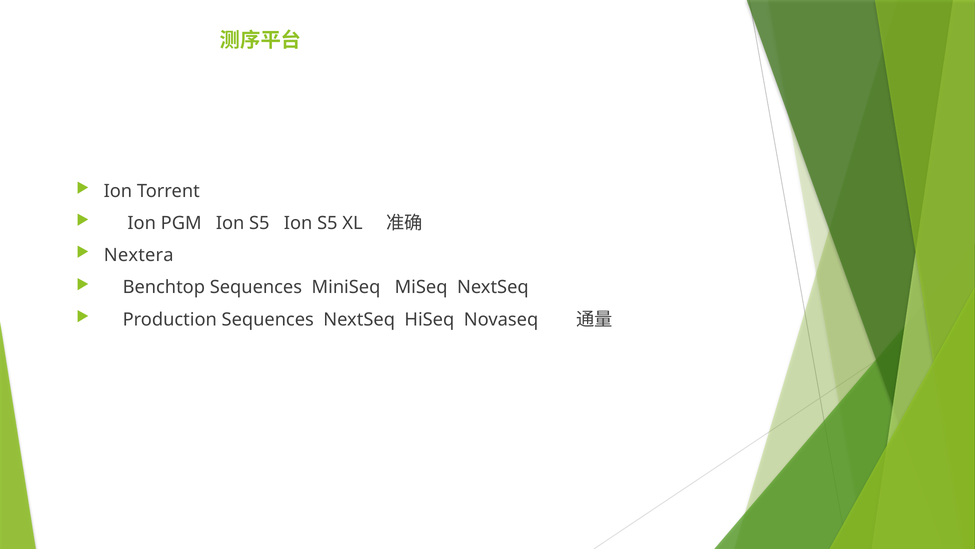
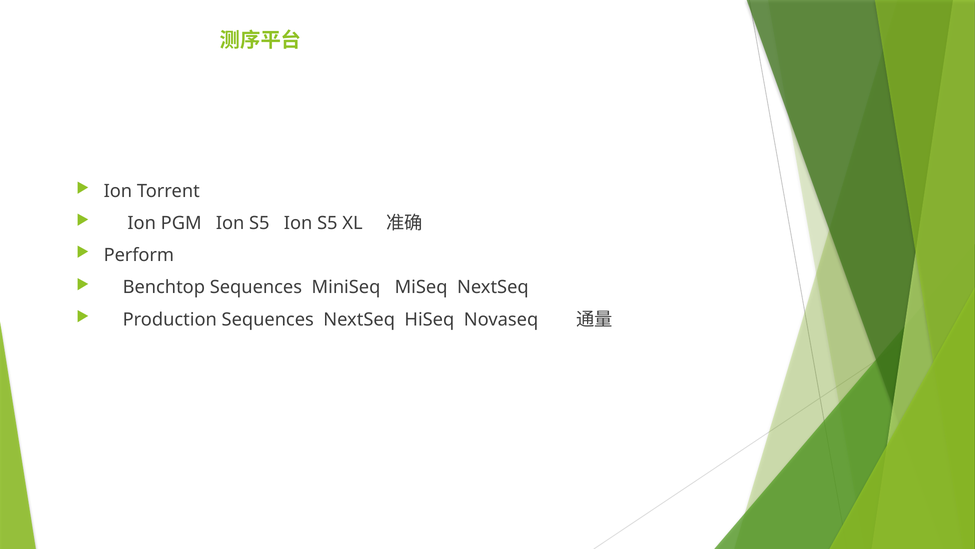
Nextera: Nextera -> Perform (139, 255)
